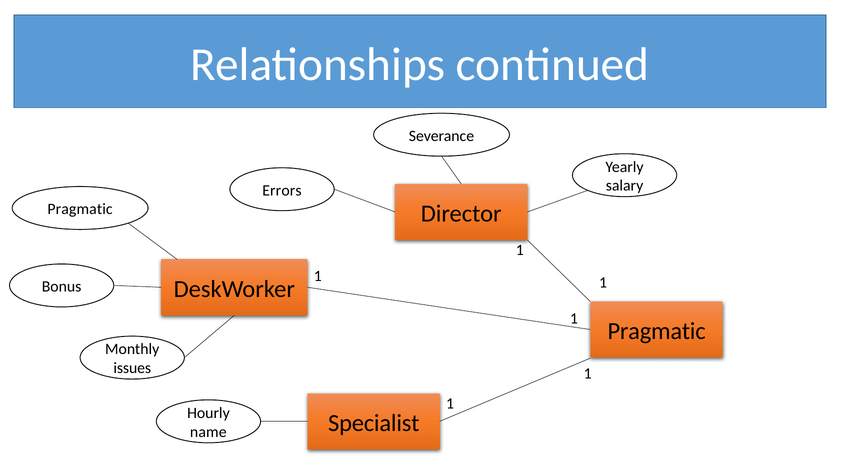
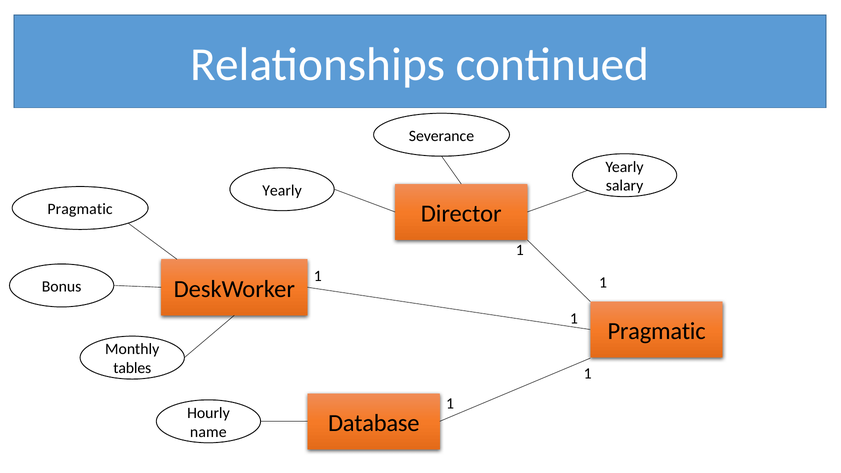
Errors: Errors -> Yearly (282, 190)
issues: issues -> tables (132, 368)
Specialist: Specialist -> Database (374, 423)
